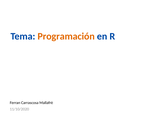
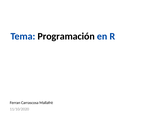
Programación colour: orange -> black (66, 36)
